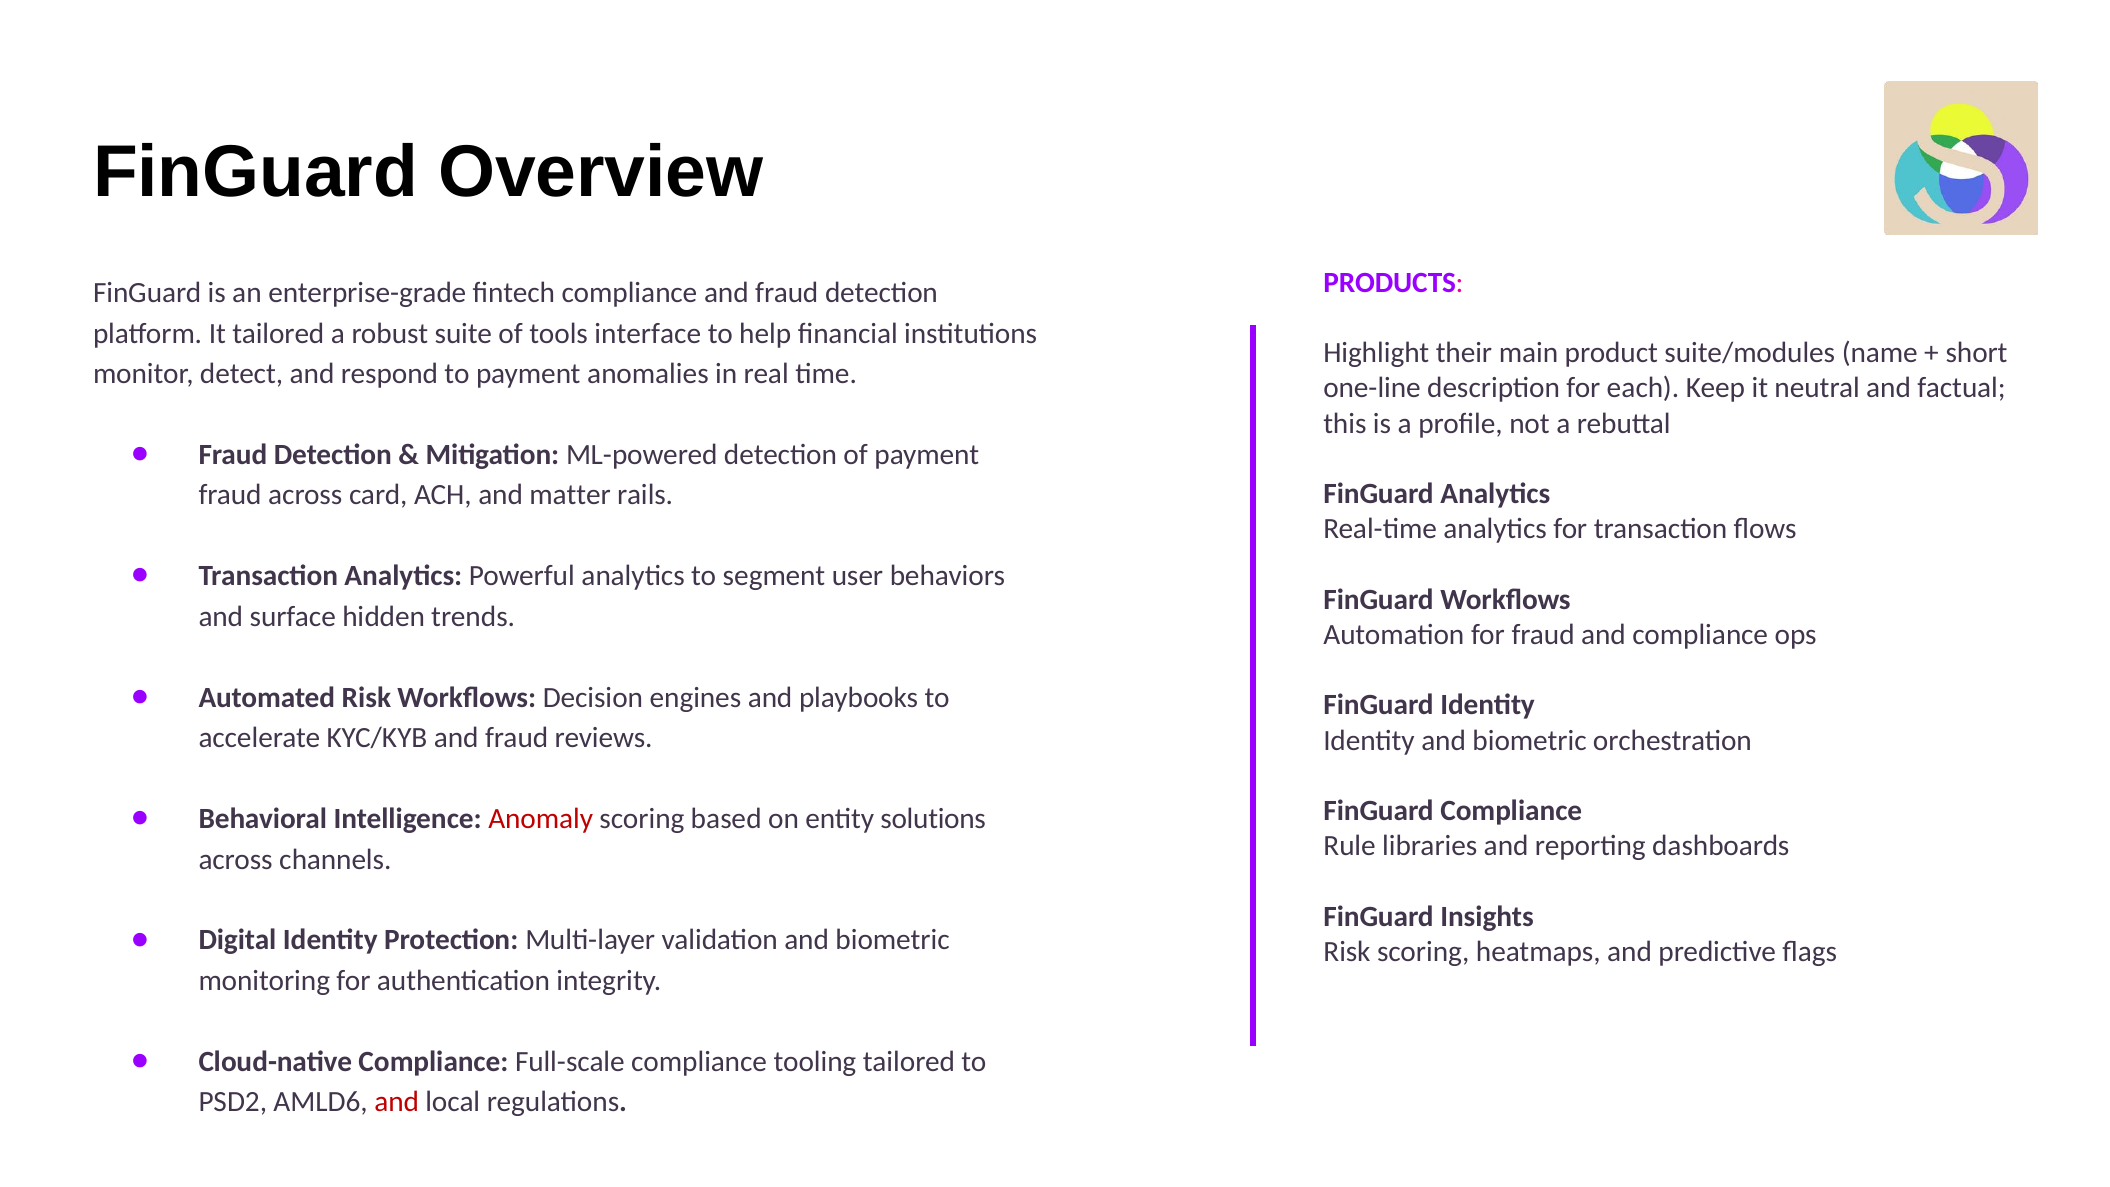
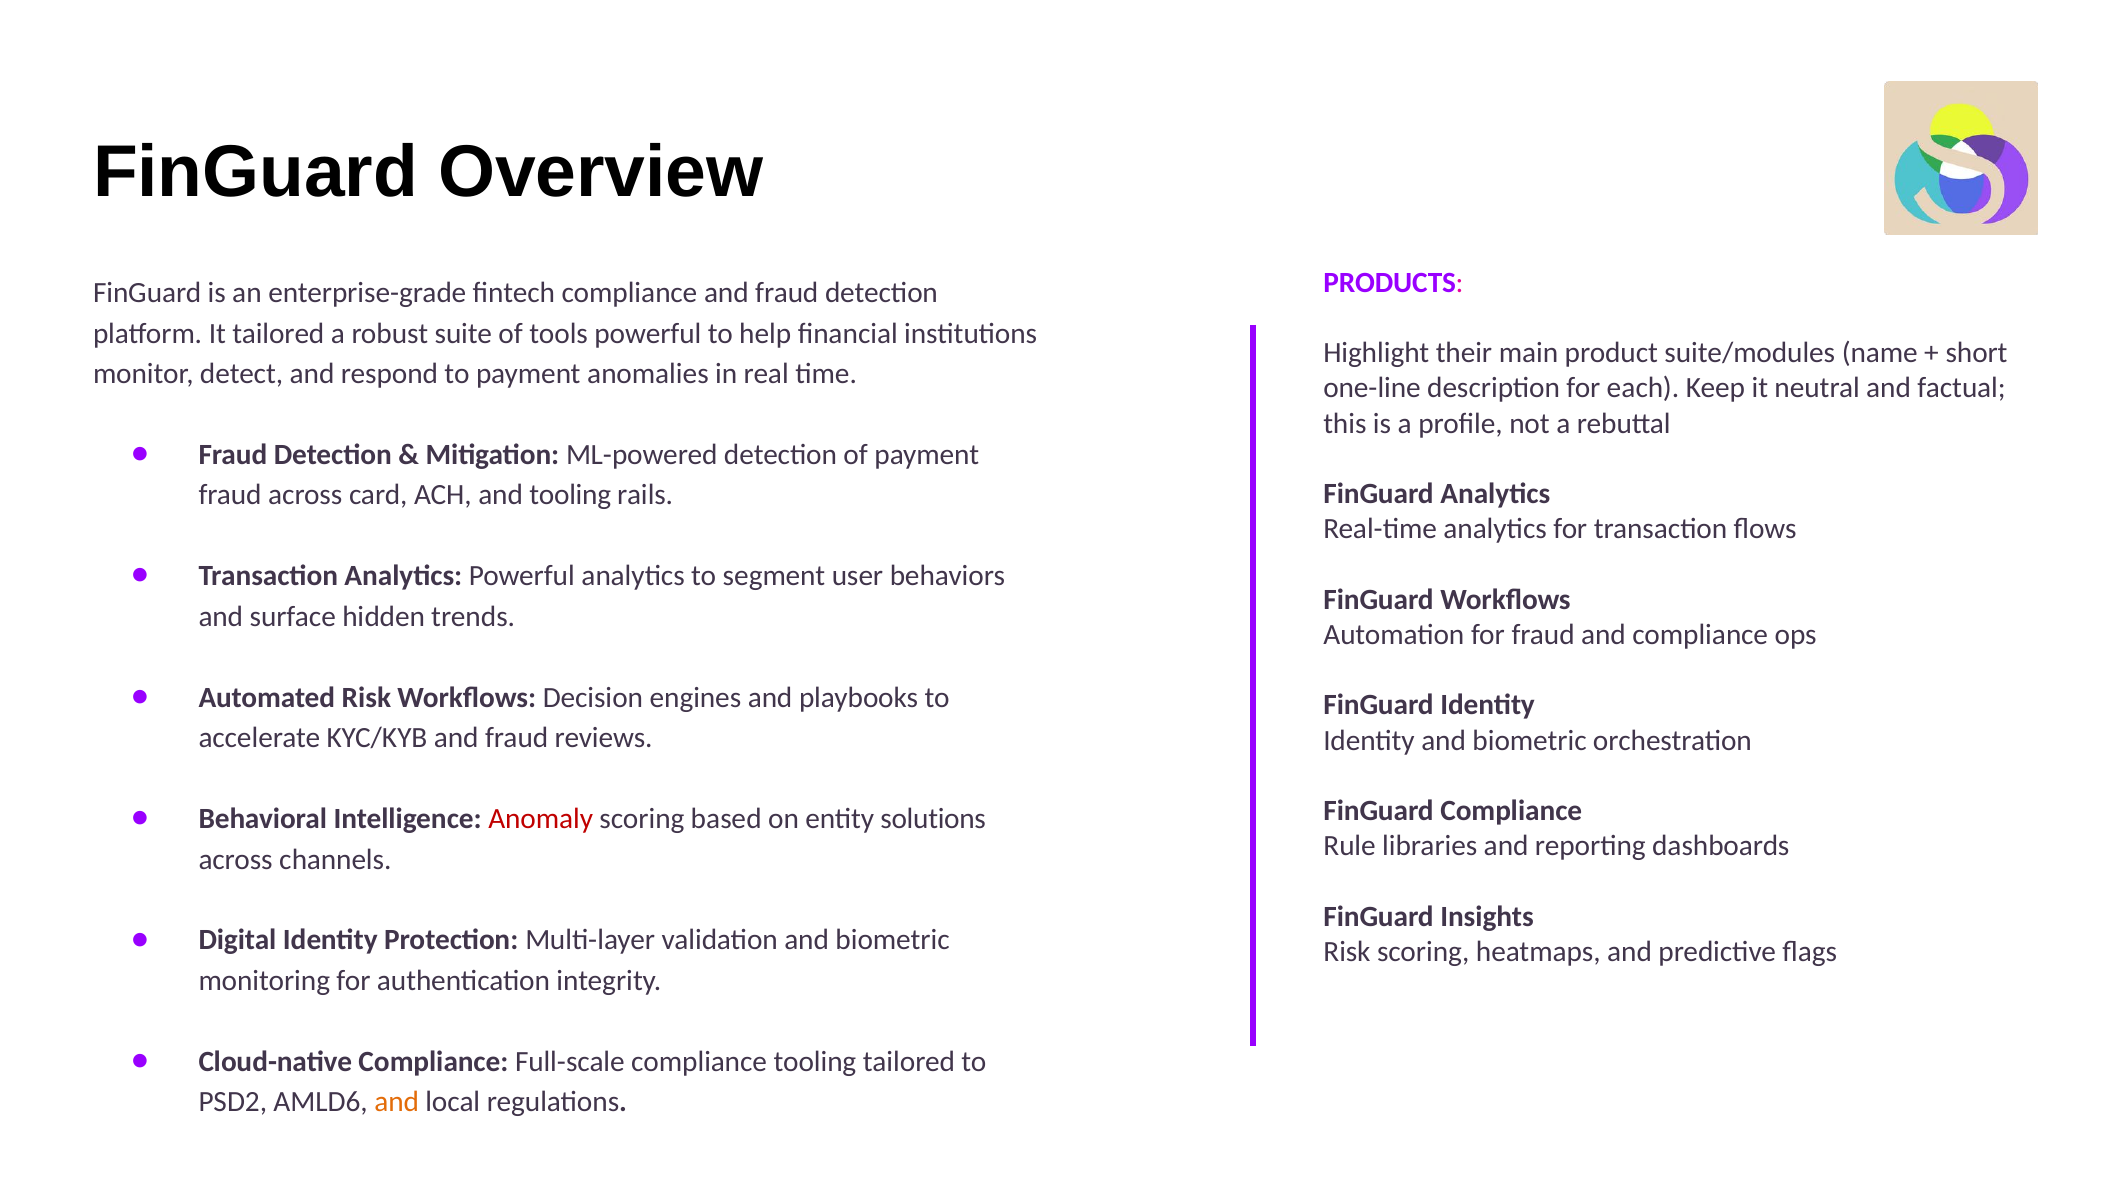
tools interface: interface -> powerful (648, 333)
and matter: matter -> tooling (570, 495)
and colour: red -> orange (397, 1102)
